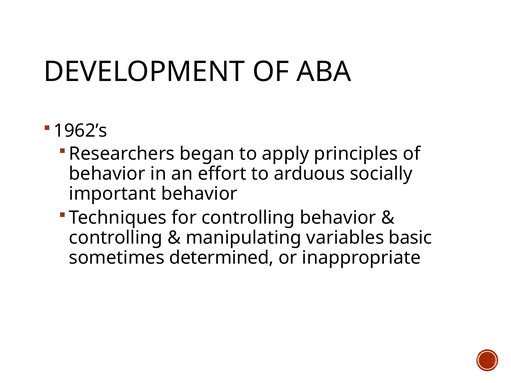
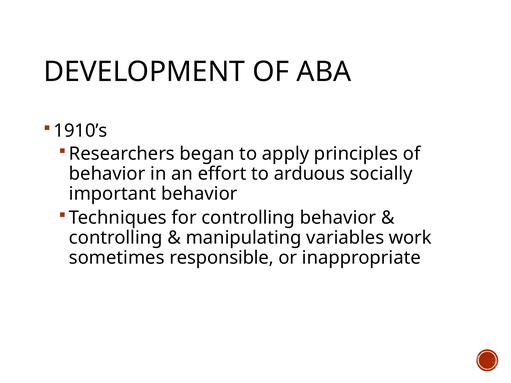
1962’s: 1962’s -> 1910’s (81, 131)
basic: basic -> work (410, 238)
determined: determined -> responsible (222, 258)
